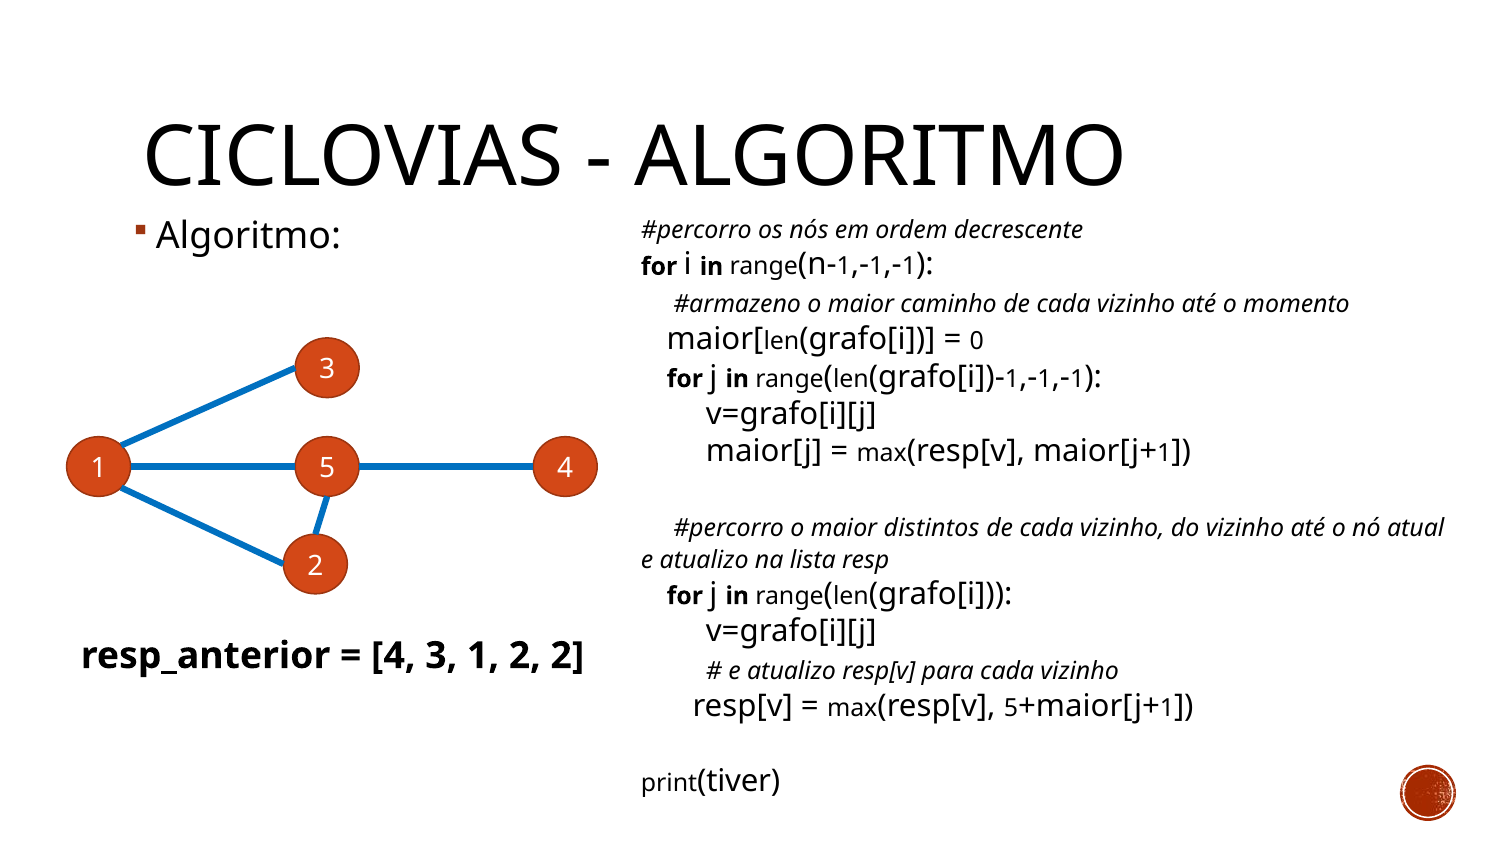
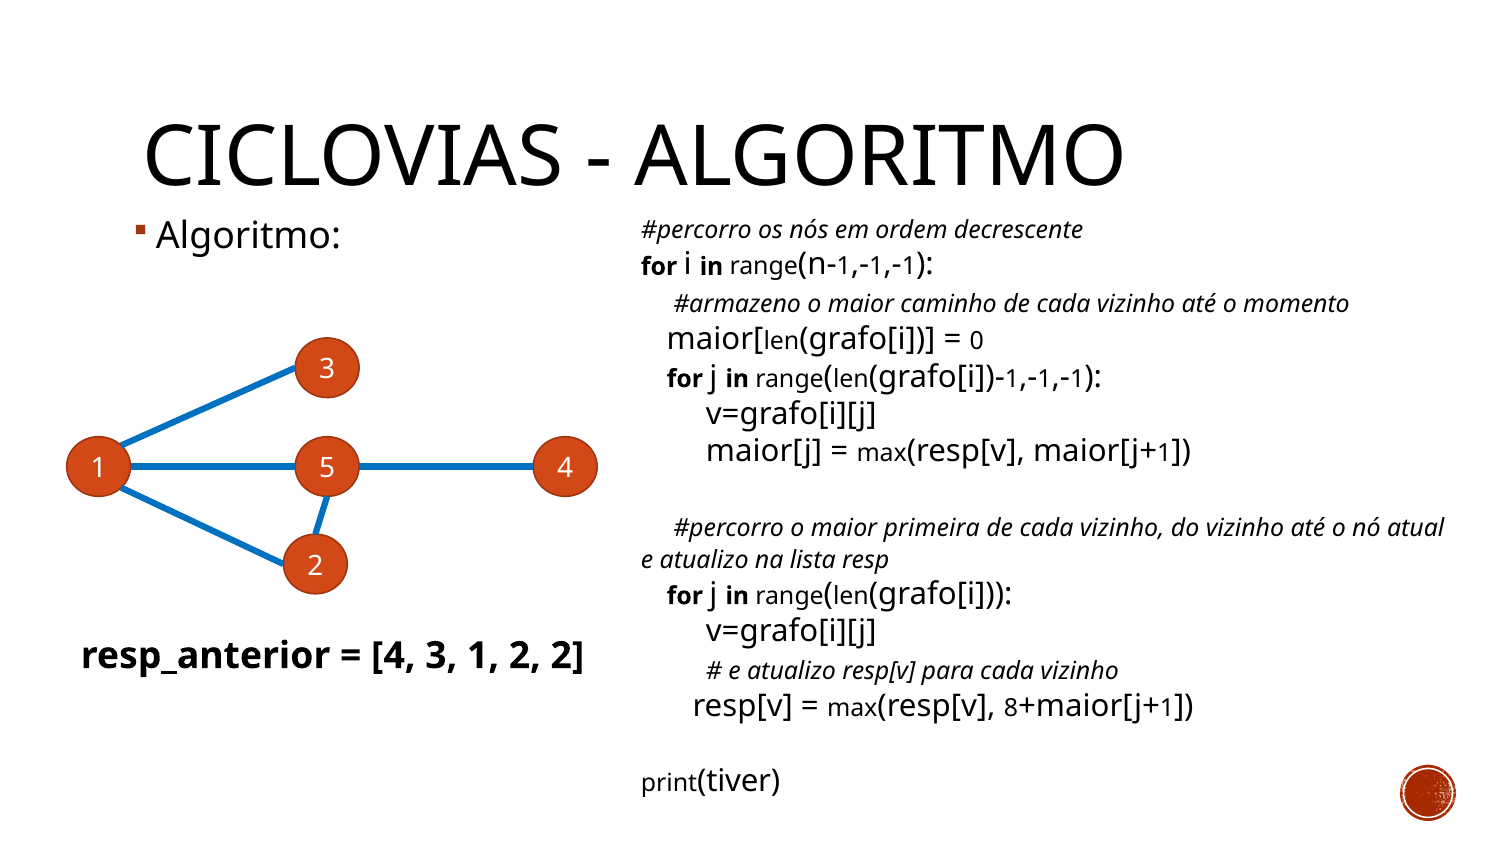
distintos: distintos -> primeira (932, 529)
resp[v 5: 5 -> 8 (1011, 708)
